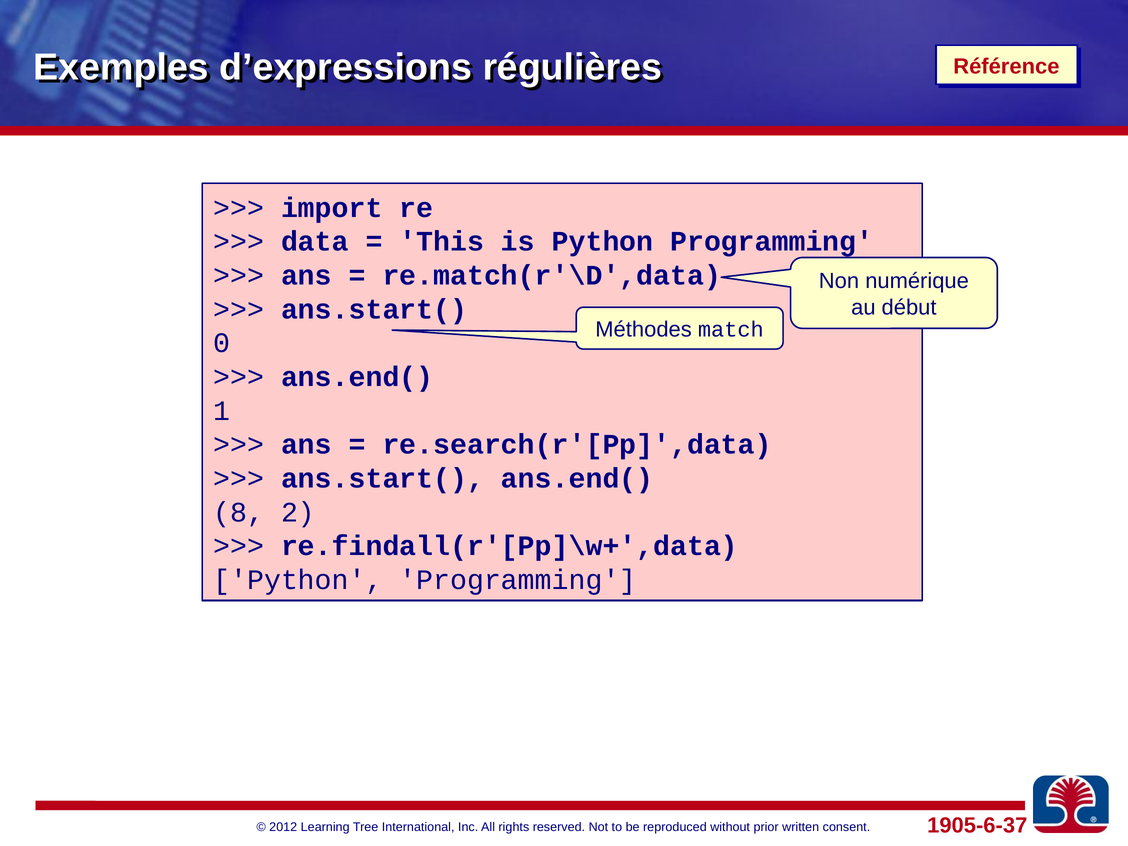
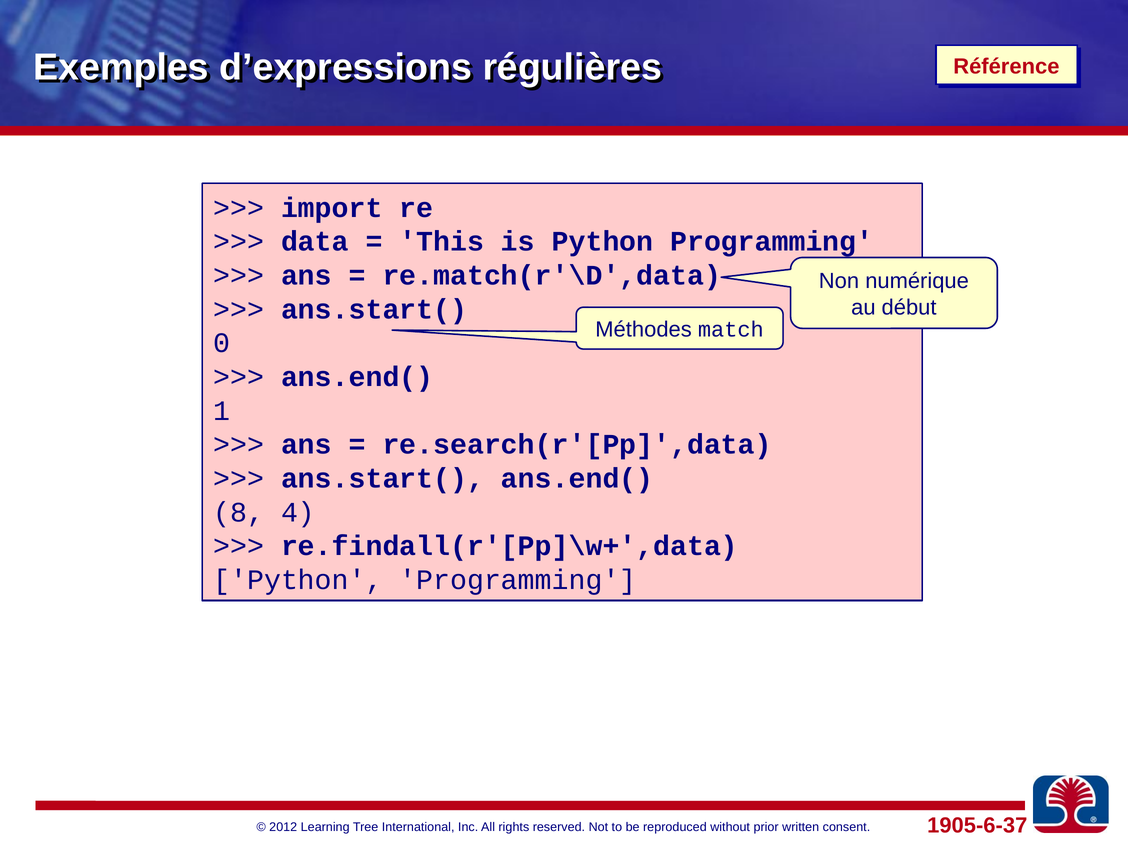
2: 2 -> 4 (298, 512)
